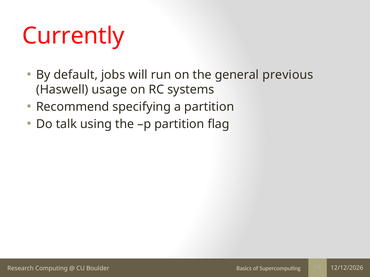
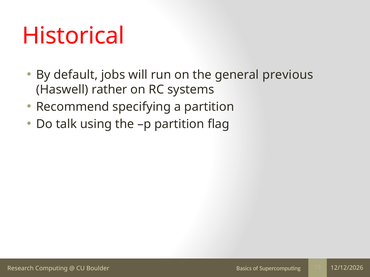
Currently: Currently -> Historical (73, 36)
usage: usage -> rather (109, 90)
